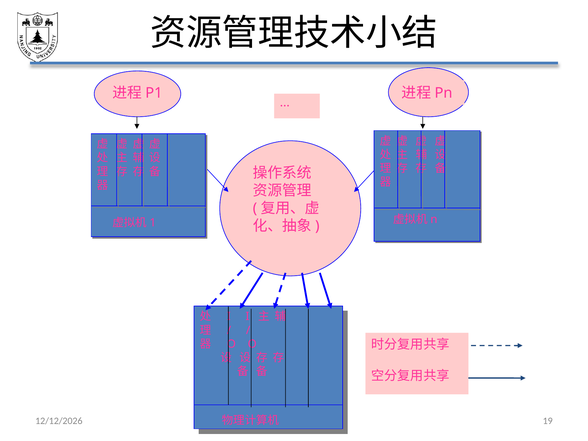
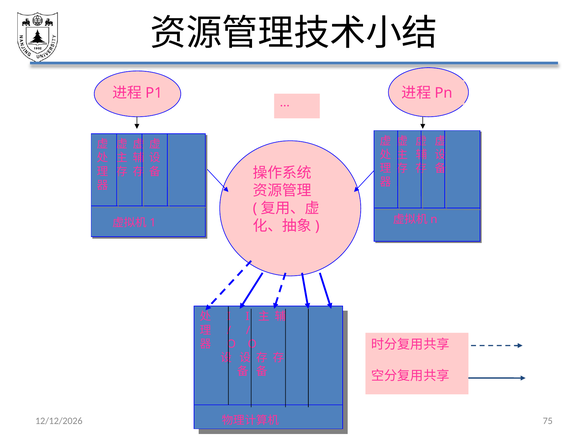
19: 19 -> 75 (548, 421)
